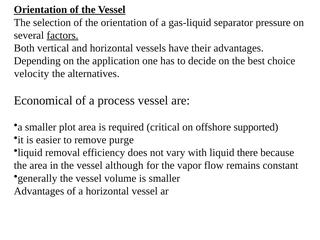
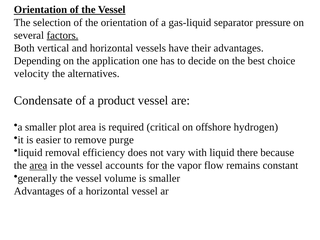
Economical: Economical -> Condensate (43, 100)
process: process -> product (116, 100)
supported: supported -> hydrogen (256, 127)
area underline: none -> present (38, 165)
although: although -> accounts (124, 165)
